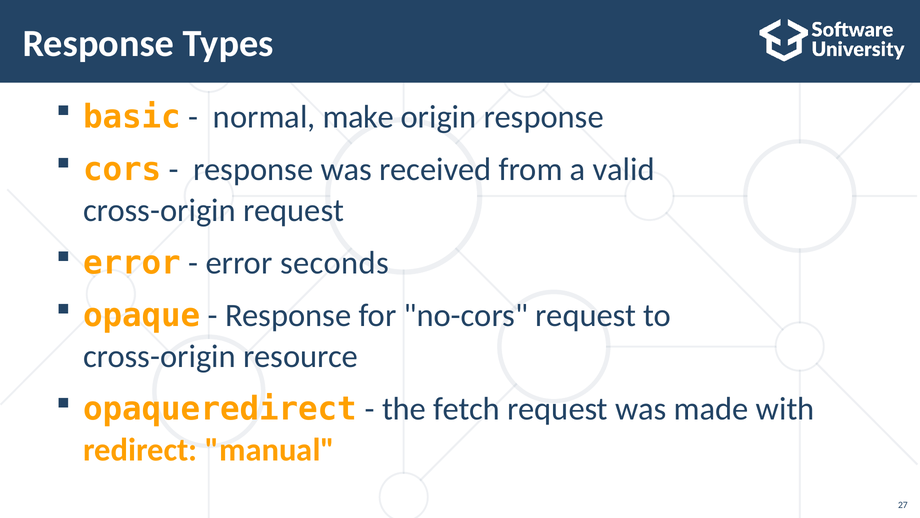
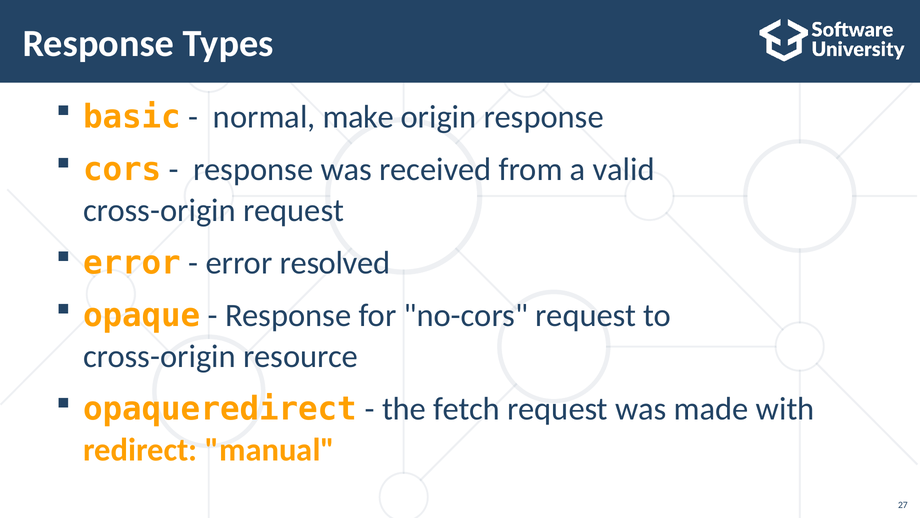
seconds: seconds -> resolved (335, 263)
